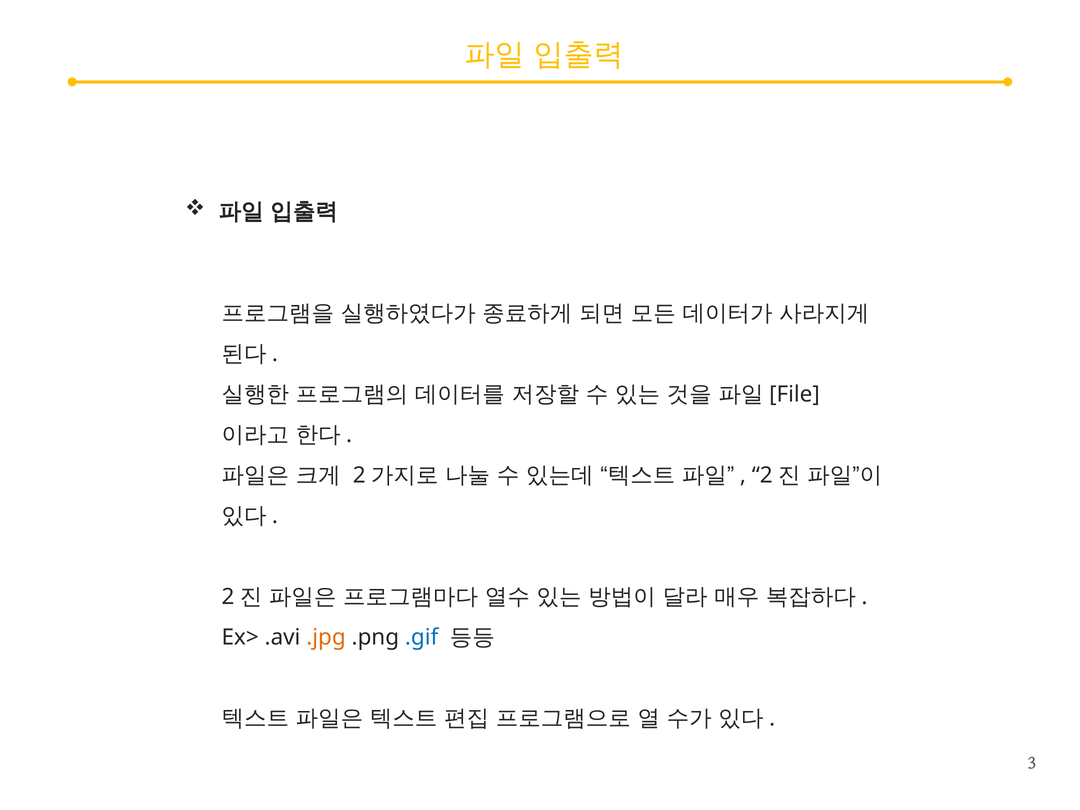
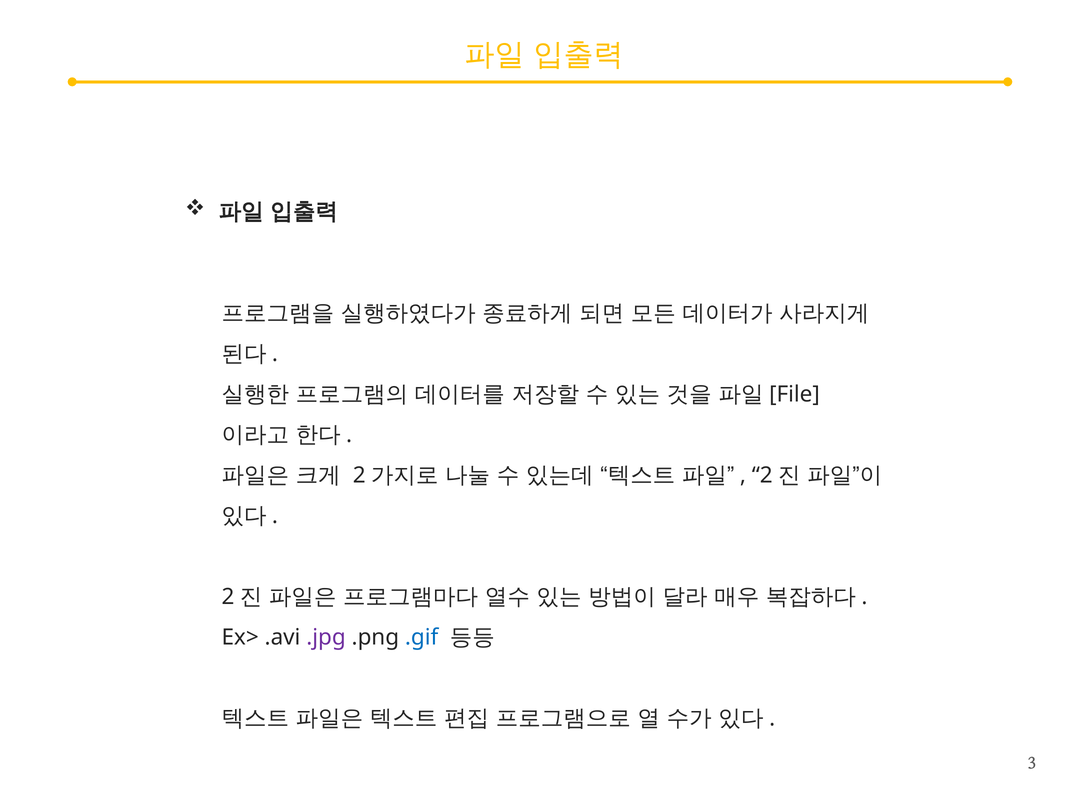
.jpg colour: orange -> purple (326, 637)
